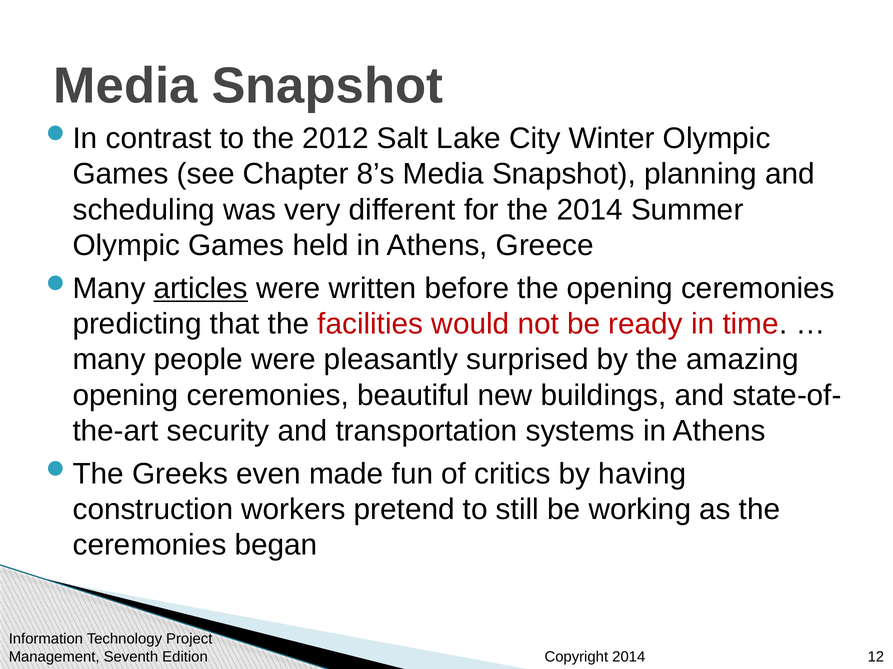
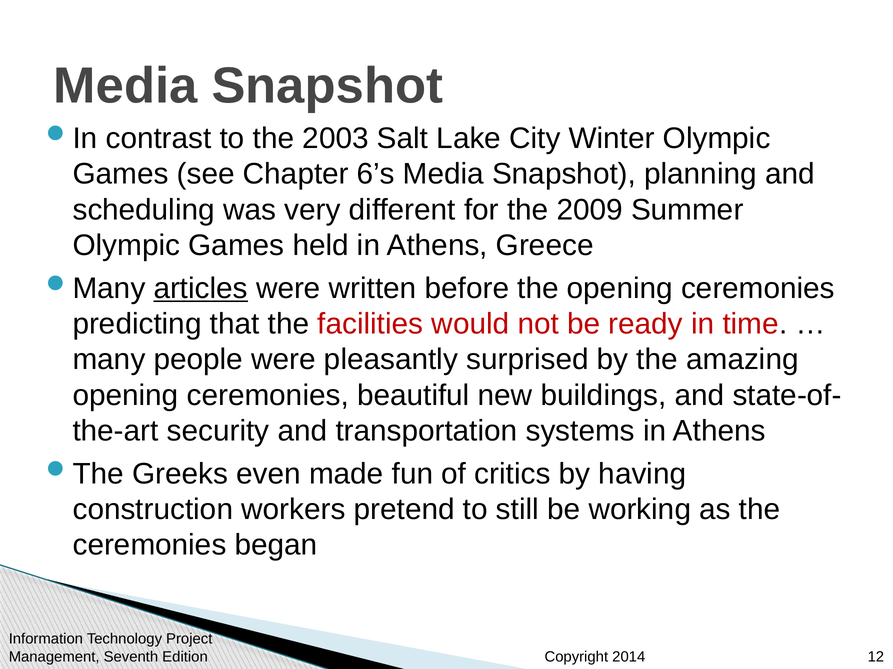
2012: 2012 -> 2003 (336, 139)
8’s: 8’s -> 6’s (376, 174)
the 2014: 2014 -> 2009 (590, 210)
